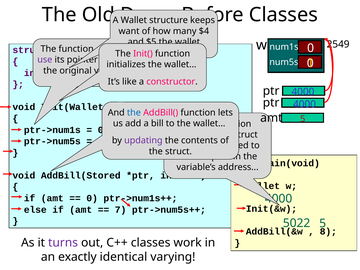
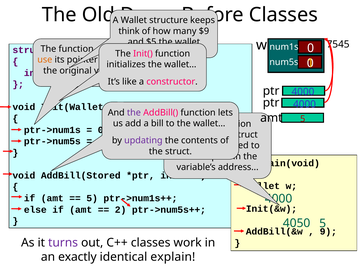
want: want -> think (129, 31)
$4: $4 -> $9 (204, 31)
2549: 2549 -> 7545 (338, 44)
use colour: purple -> orange (45, 60)
the colour: blue -> purple (134, 113)
0: 0 -> 5 (92, 198)
7: 7 -> 2 (121, 210)
5022: 5022 -> 4050 (297, 223)
8: 8 -> 9 (328, 231)
varying: varying -> explain (173, 257)
